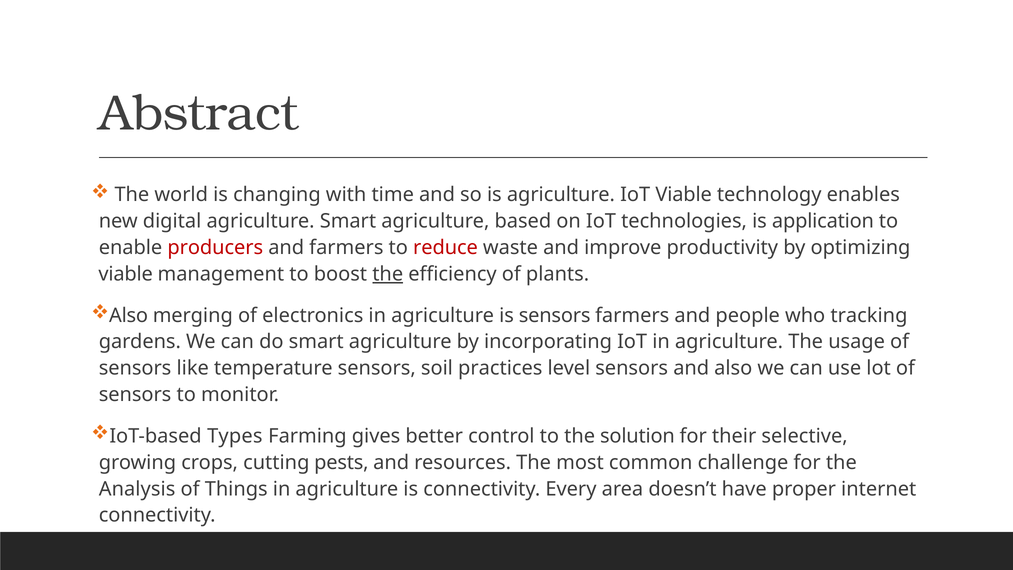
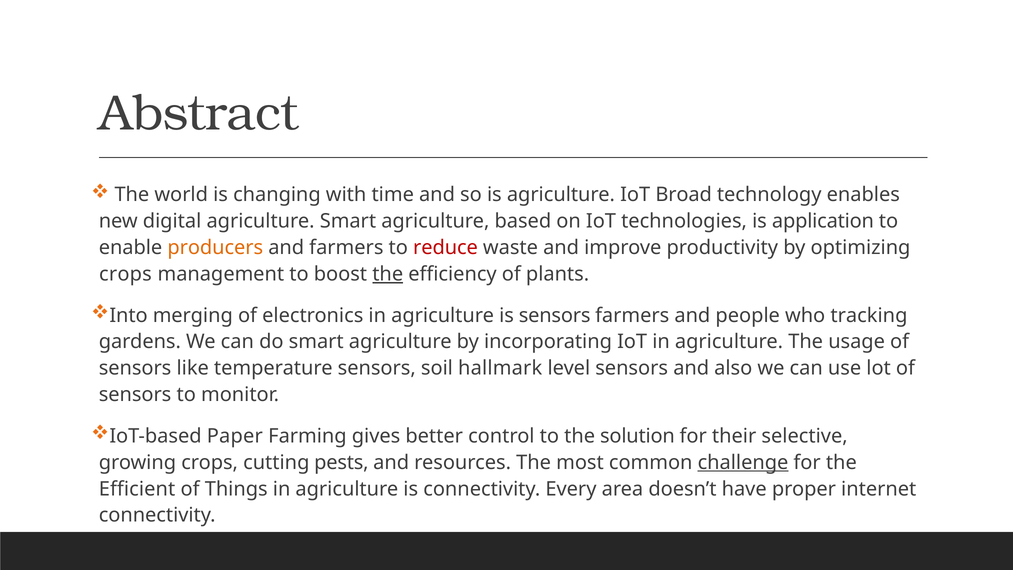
IoT Viable: Viable -> Broad (684, 195)
producers colour: red -> orange (215, 248)
viable: viable -> crops (125, 274)
Also: Also -> Into (129, 315)
practices: practices -> hallmark (500, 368)
Types: Types -> Paper (235, 436)
challenge underline: none -> present (743, 462)
Analysis: Analysis -> Efficient (137, 489)
